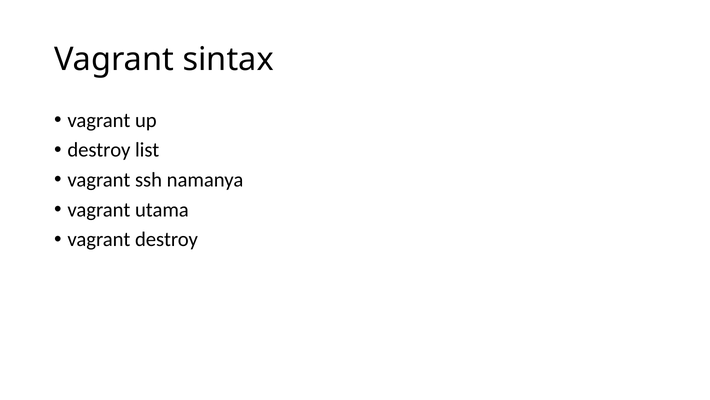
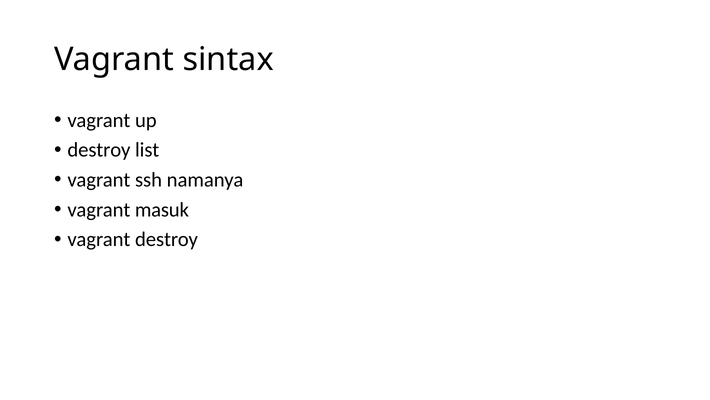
utama: utama -> masuk (162, 209)
